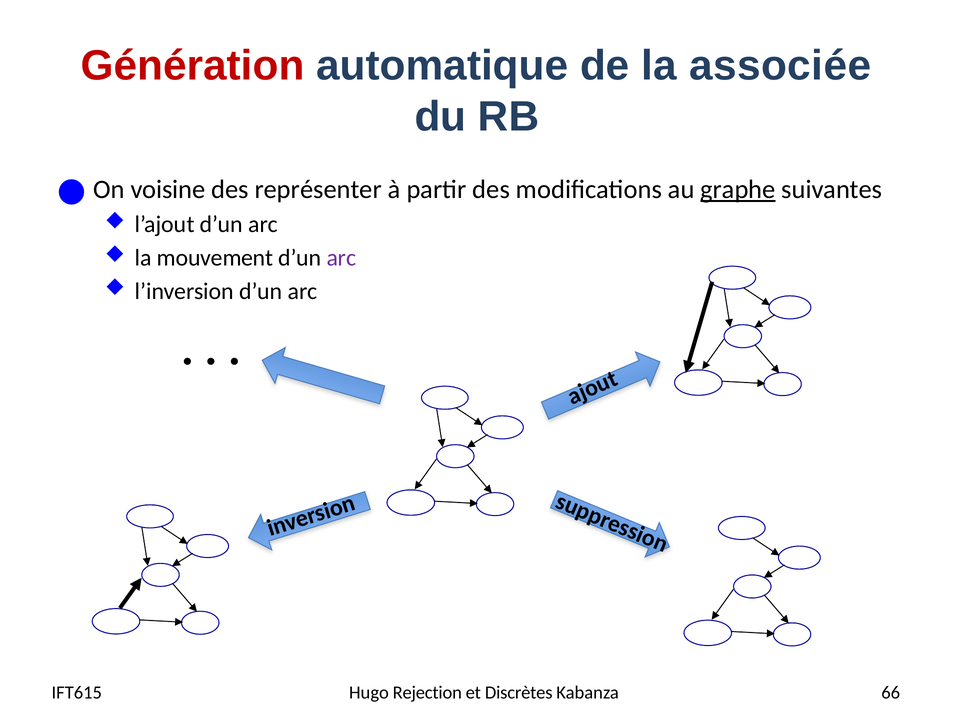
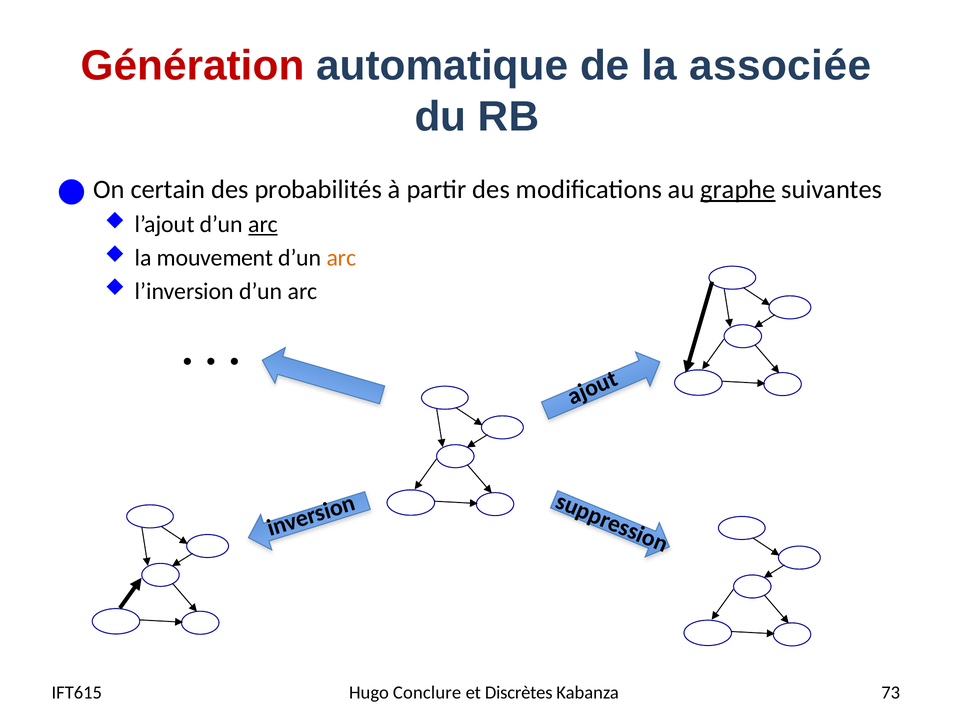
voisine: voisine -> certain (168, 189)
représenter: représenter -> probabilités (318, 189)
arc underline: none -> present (263, 224)
arc colour: purple -> orange (341, 258)
Rejection: Rejection -> Conclure (427, 692)
66: 66 -> 73 (891, 692)
